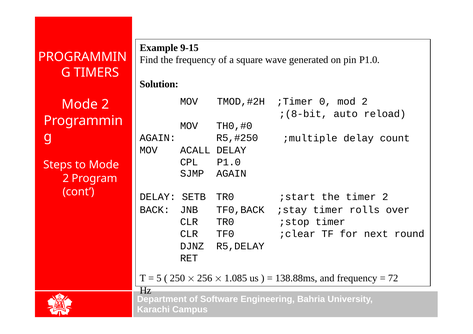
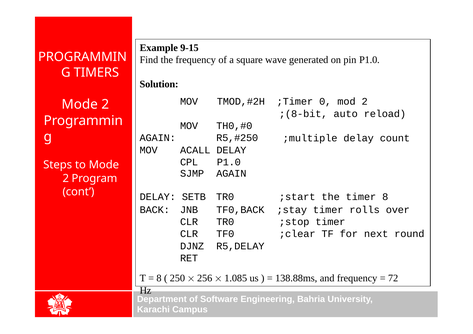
timer 2: 2 -> 8 (385, 197)
5: 5 -> 8 (159, 279)
